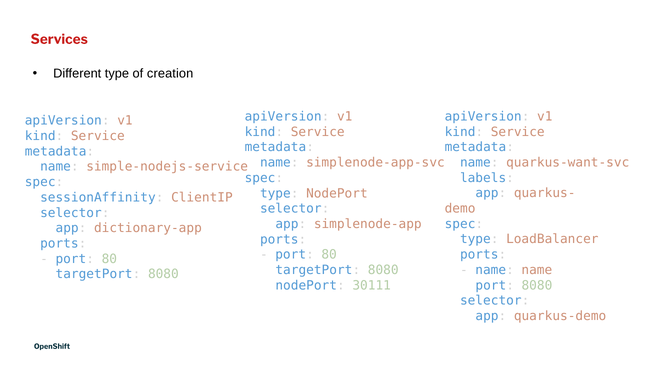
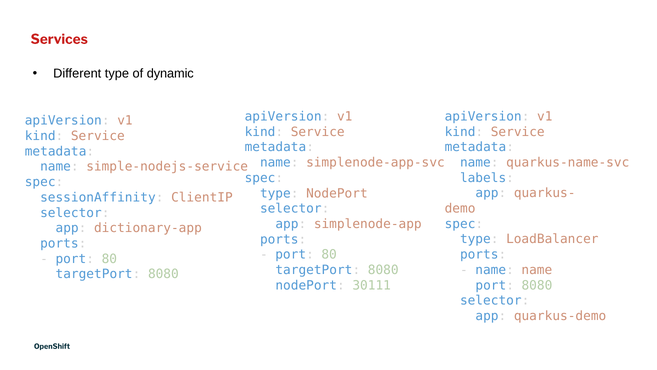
creation: creation -> dynamic (170, 74)
quarkus-want-svc: quarkus-want-svc -> quarkus-name-svc (568, 162)
